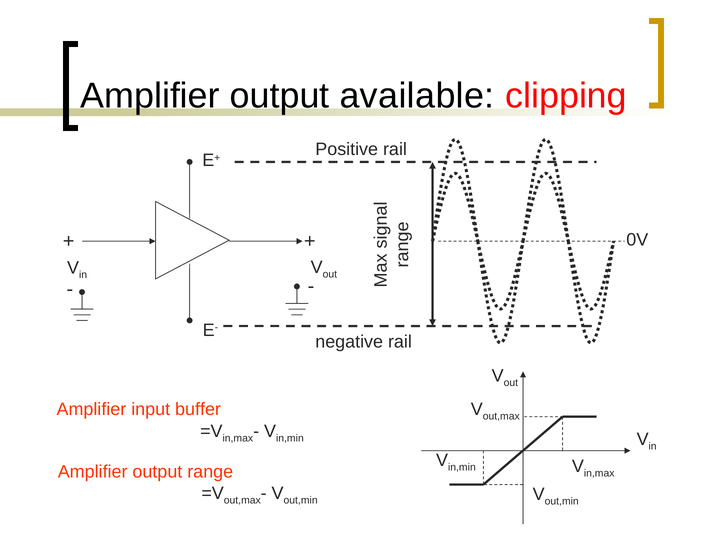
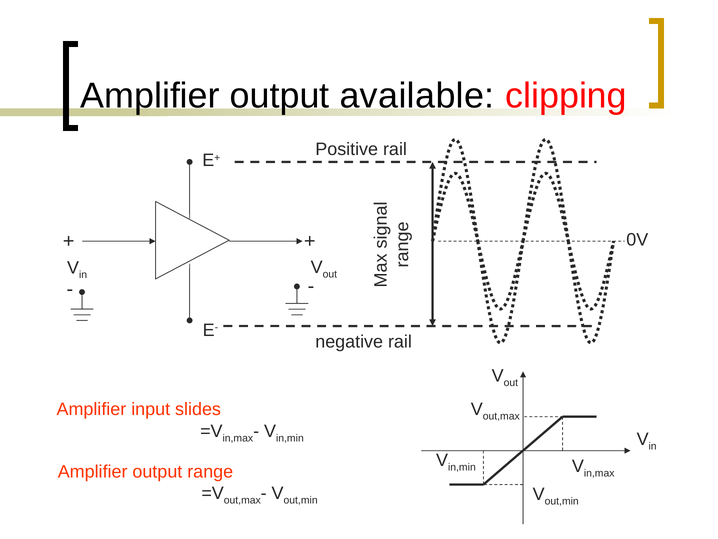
buffer: buffer -> slides (198, 409)
